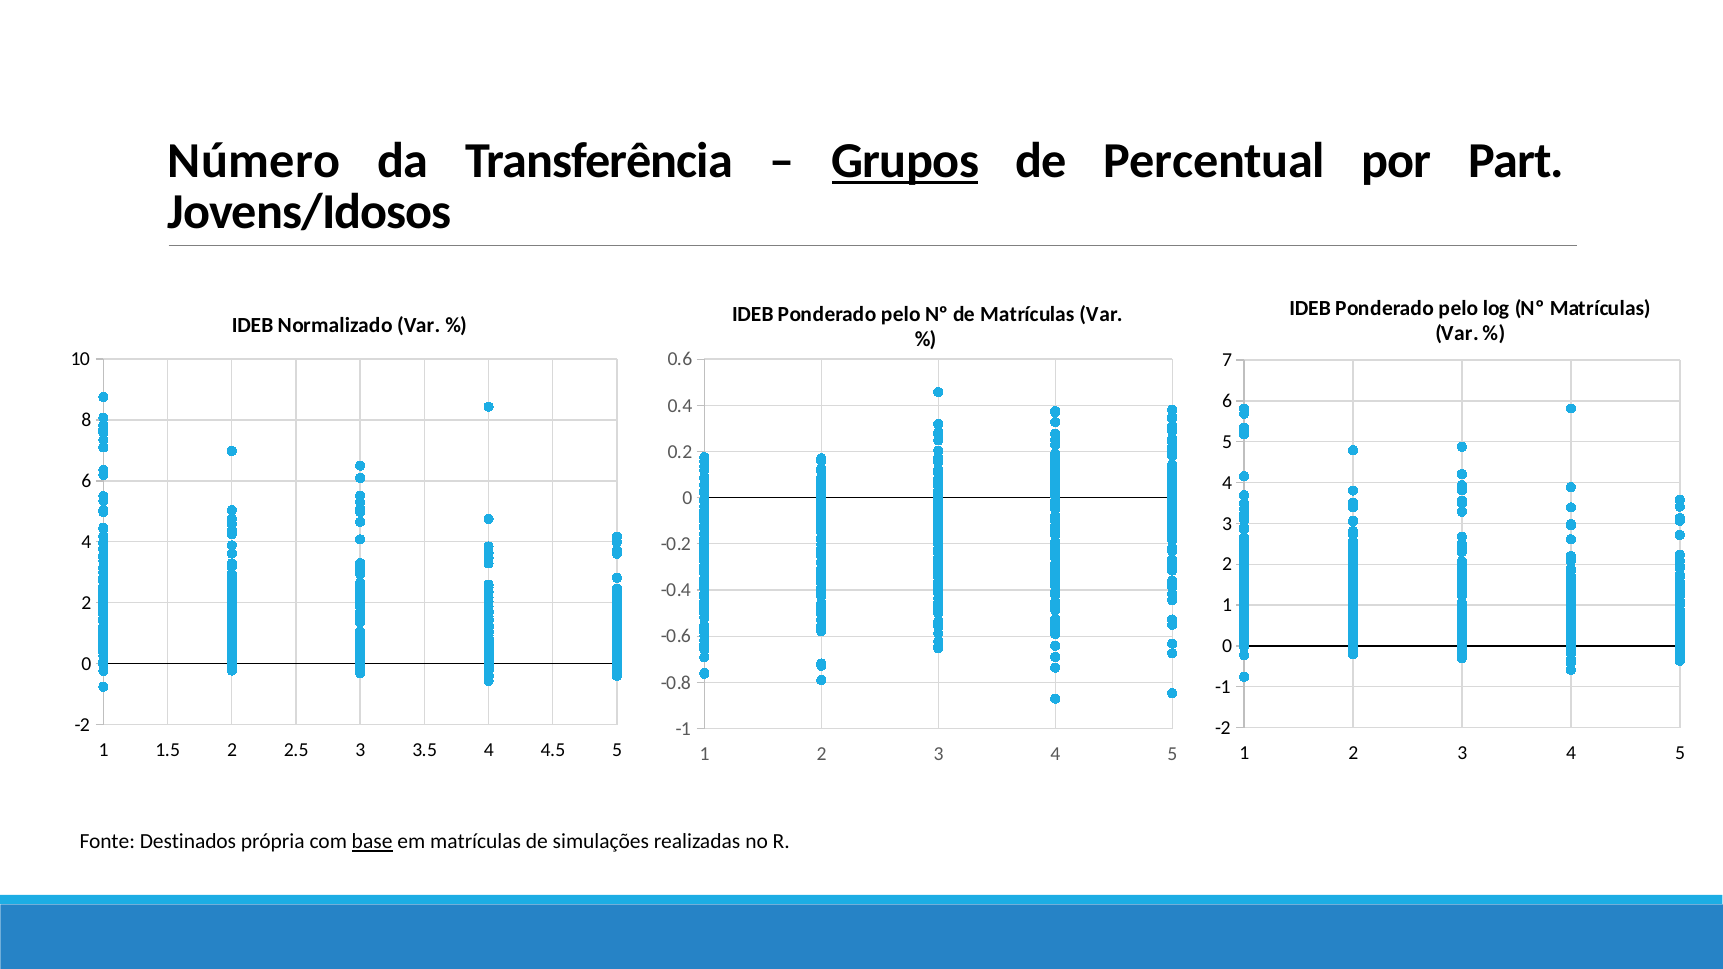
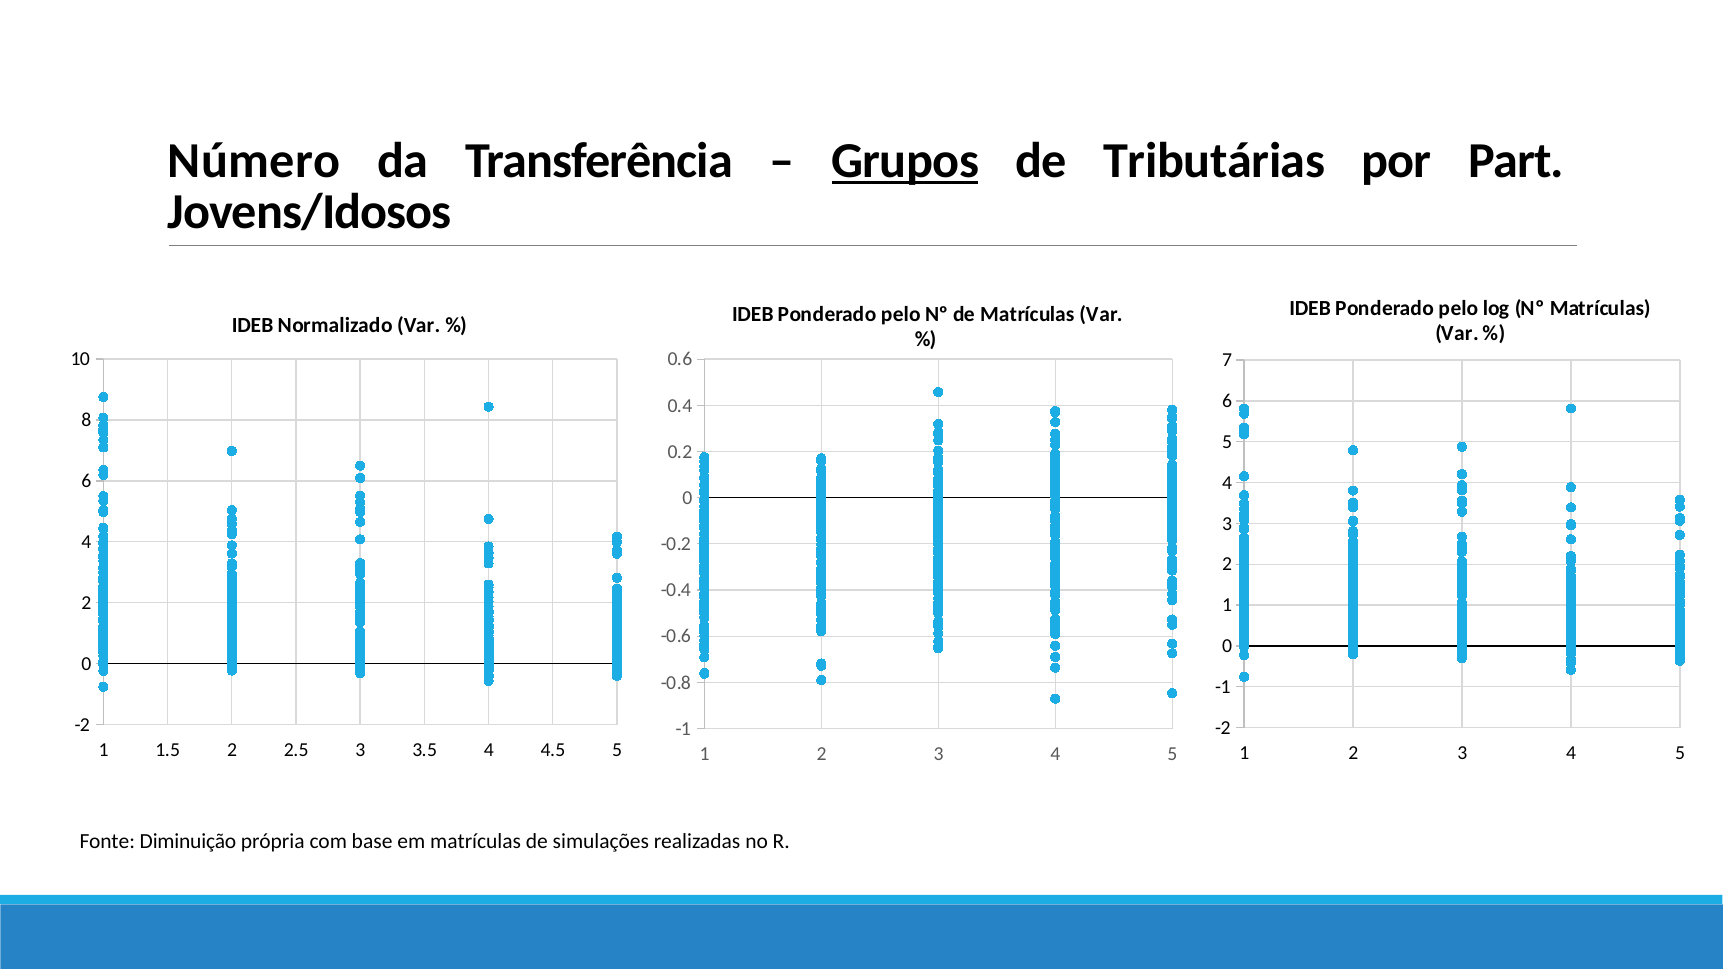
Percentual: Percentual -> Tributárias (1214, 161)
Destinados: Destinados -> Diminuição (188, 842)
base underline: present -> none (372, 842)
